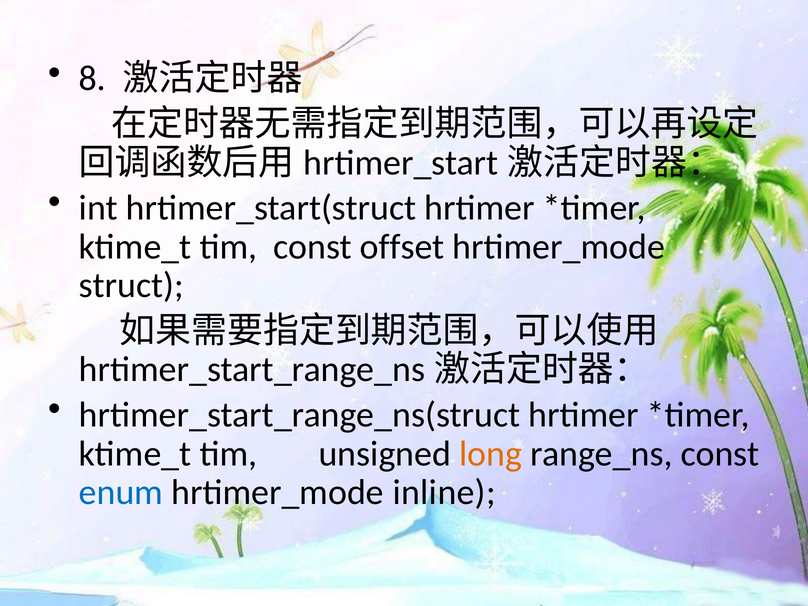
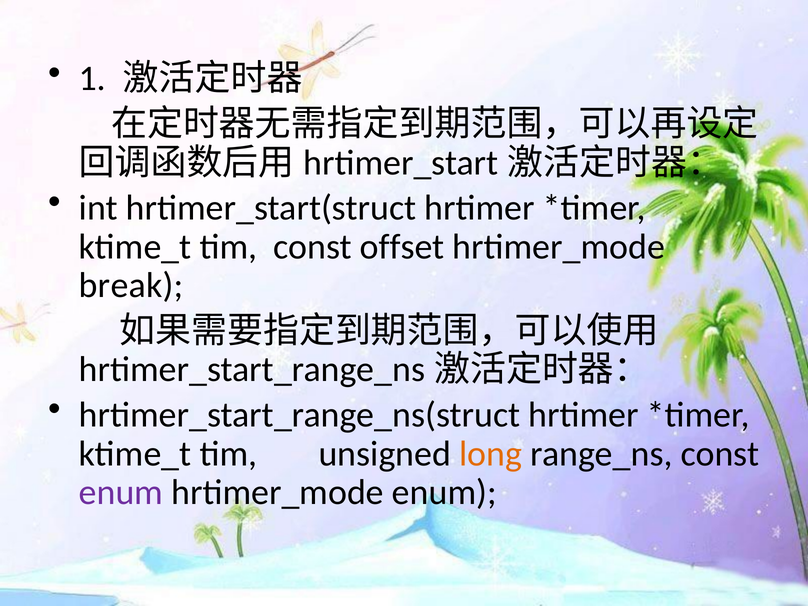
8: 8 -> 1 (92, 79)
struct: struct -> break (131, 286)
enum colour: blue -> purple (121, 493)
hrtimer_mode inline: inline -> enum (444, 493)
